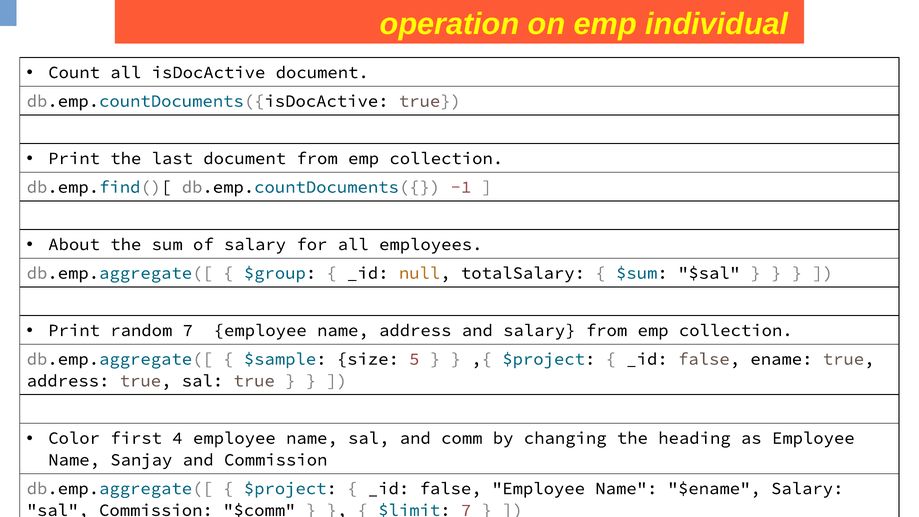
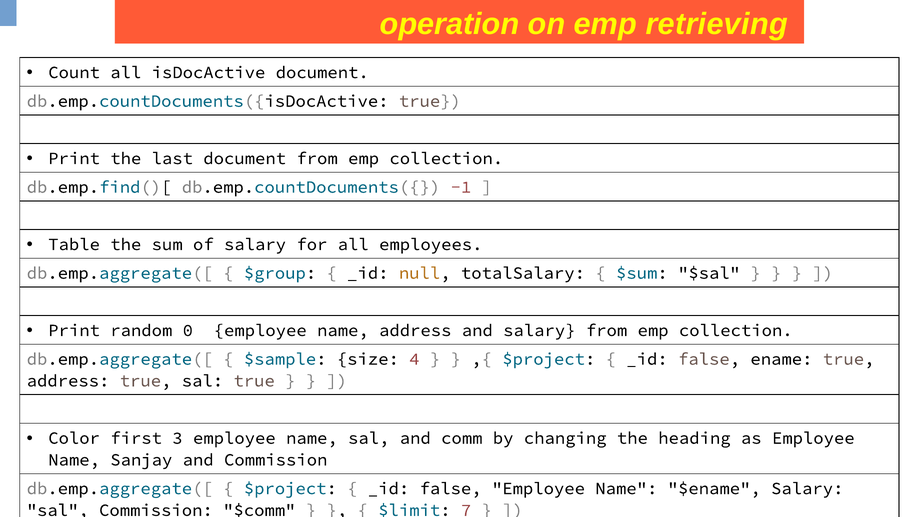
individual: individual -> retrieving (717, 24)
About: About -> Table (74, 244)
random 7: 7 -> 0 (188, 330)
5: 5 -> 4 (414, 359)
4: 4 -> 3 (177, 438)
